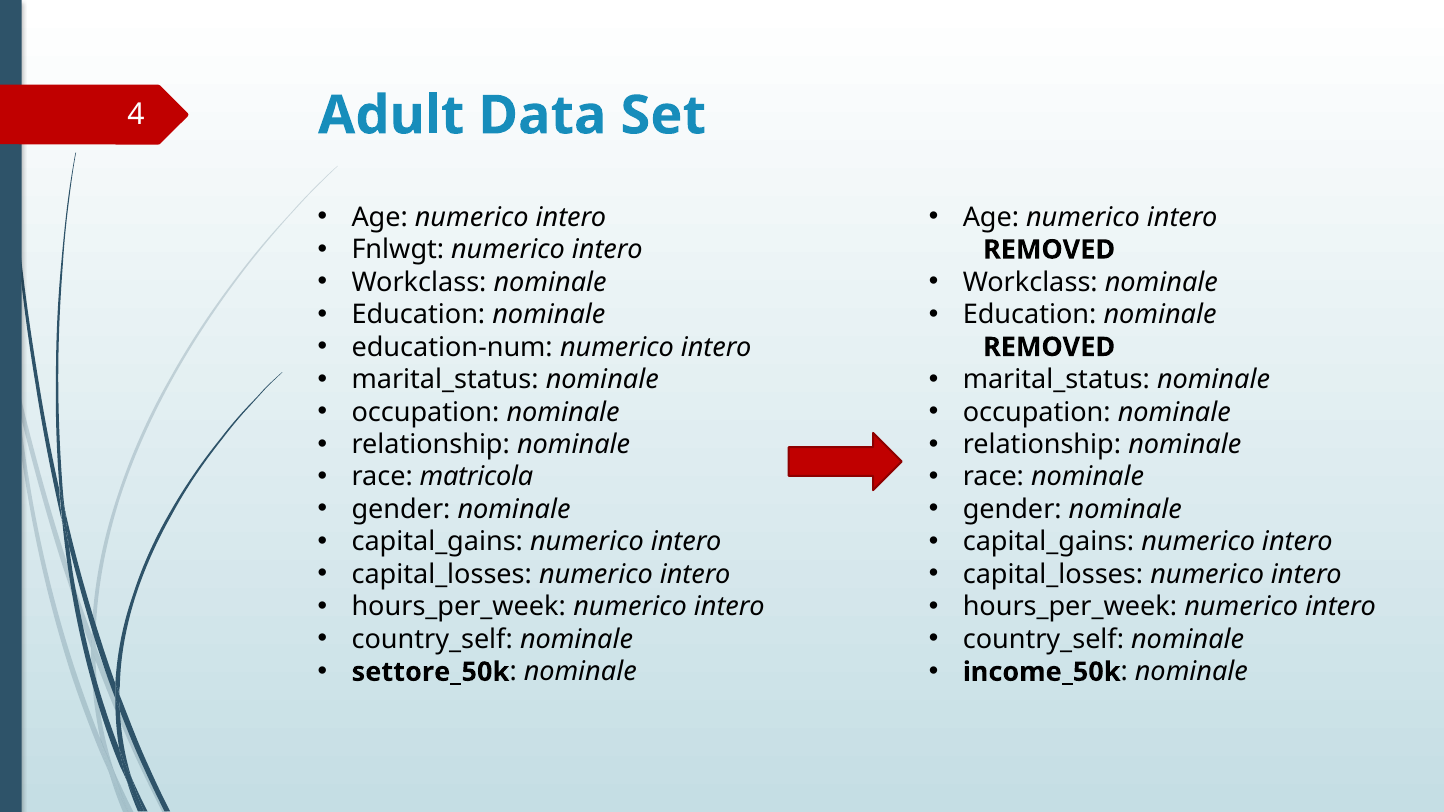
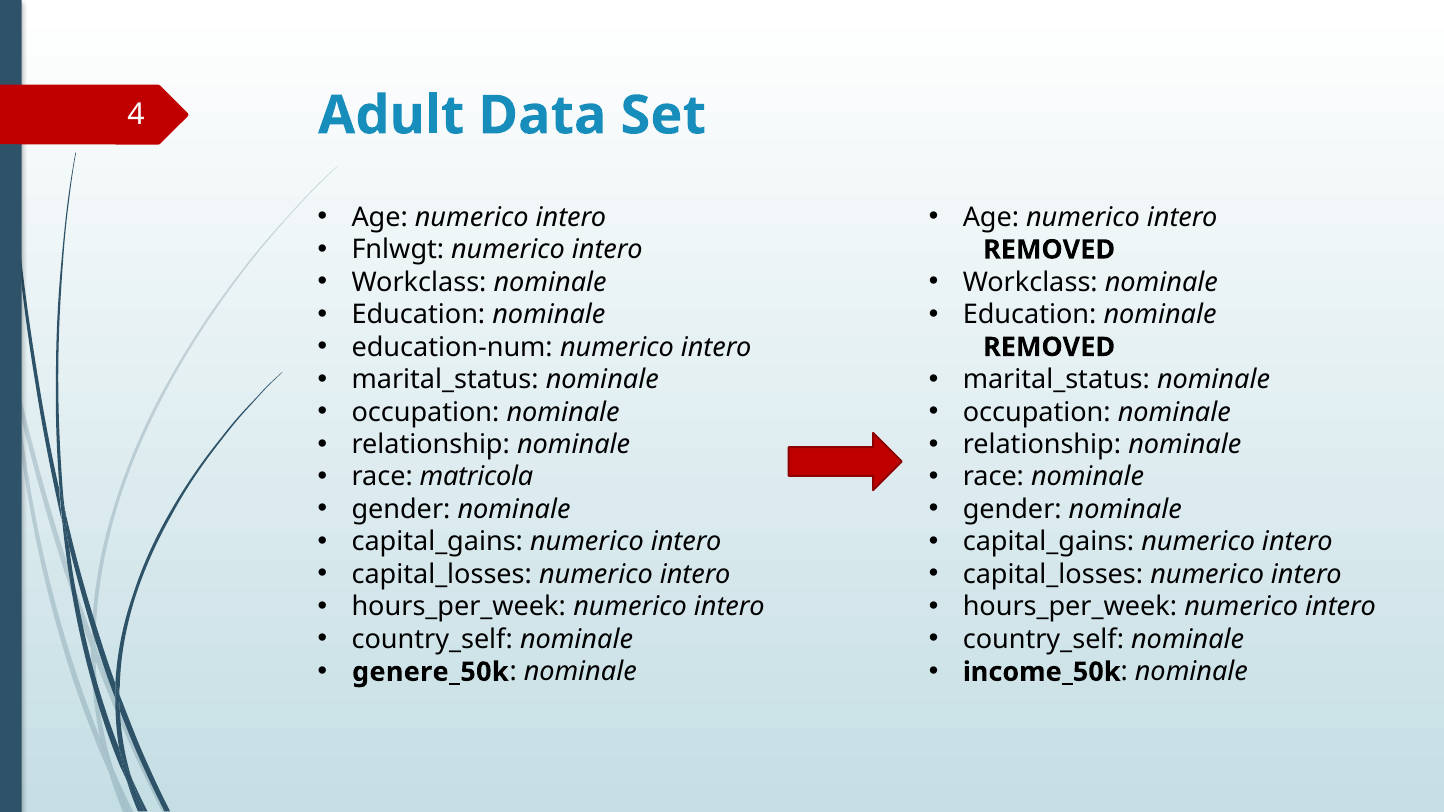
settore_50k: settore_50k -> genere_50k (430, 672)
